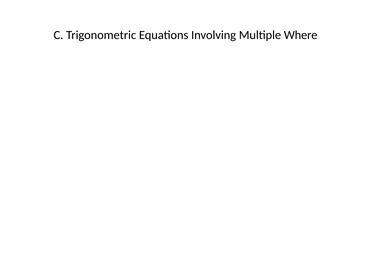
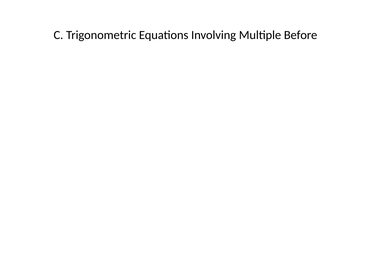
Where: Where -> Before (301, 35)
